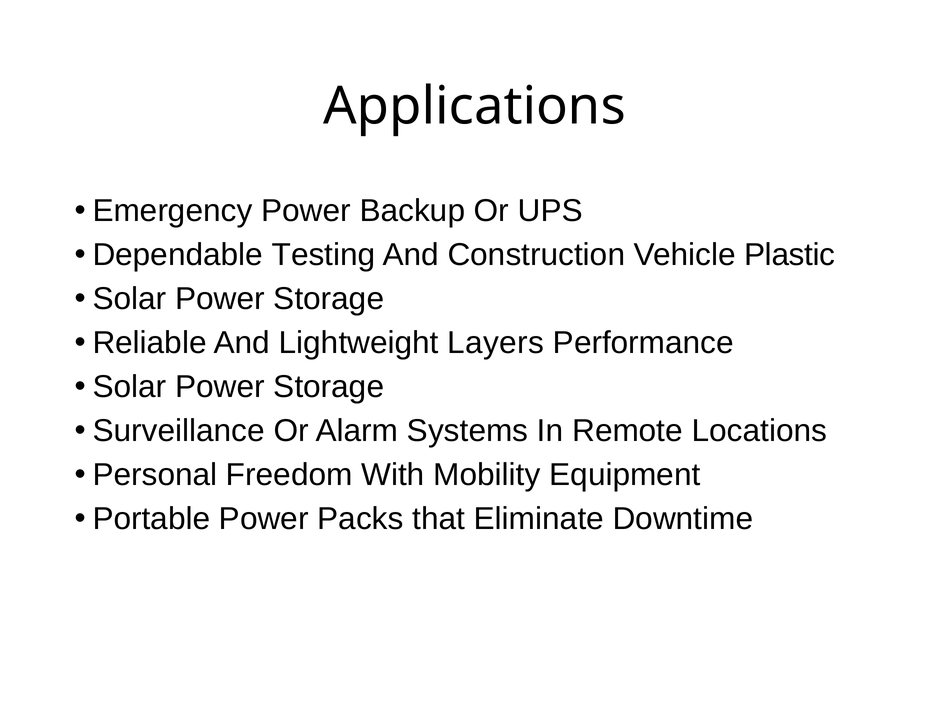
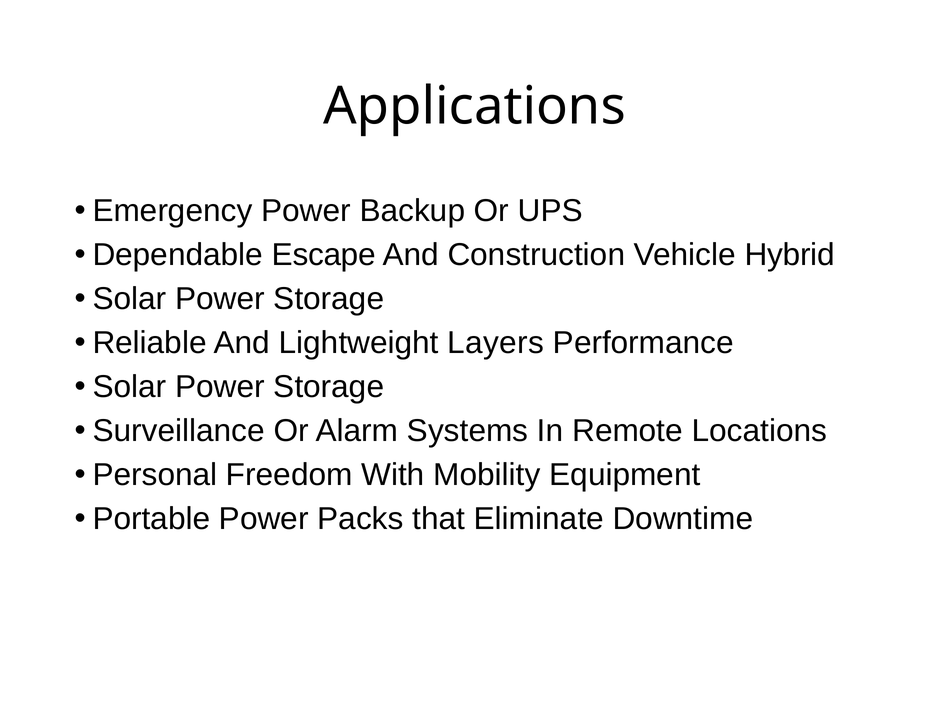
Testing: Testing -> Escape (324, 255)
Plastic: Plastic -> Hybrid (790, 255)
